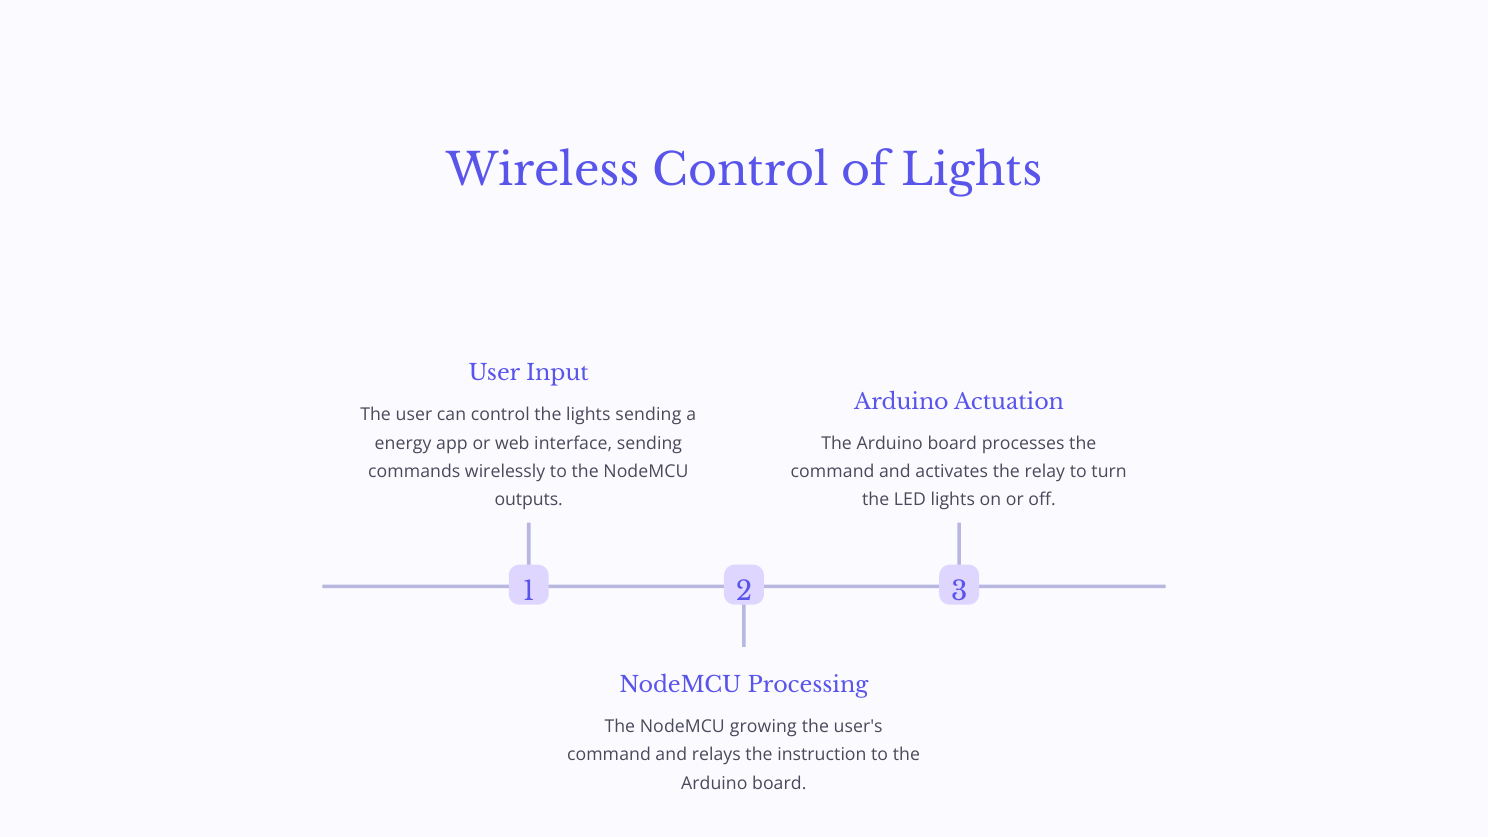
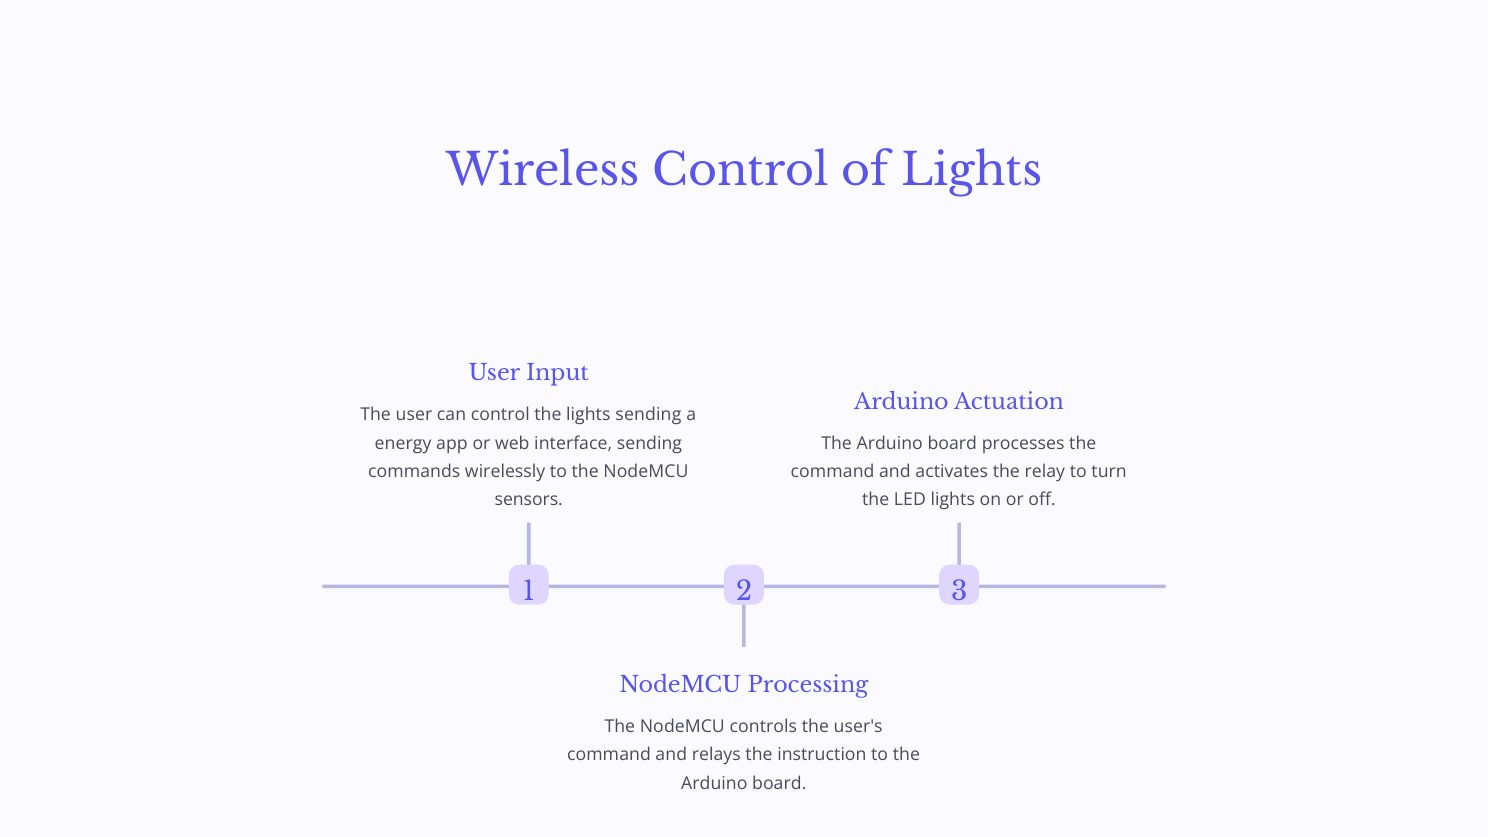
outputs: outputs -> sensors (529, 500)
growing: growing -> controls (763, 727)
